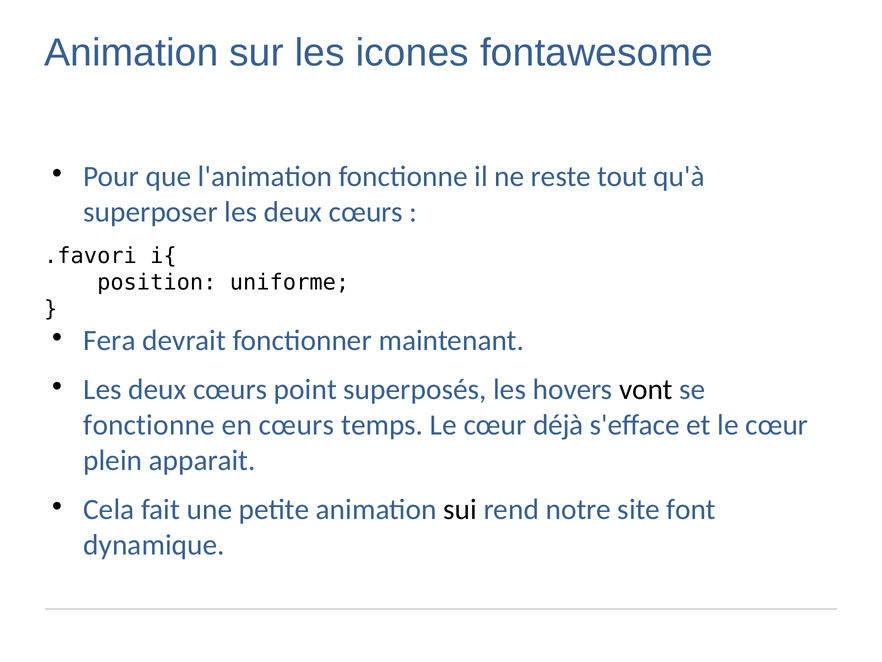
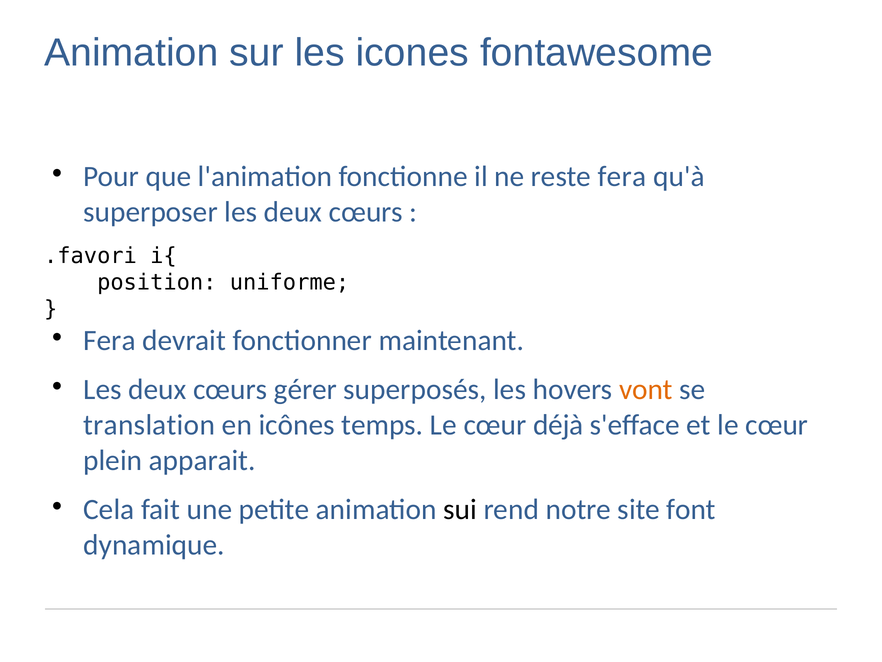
reste tout: tout -> fera (622, 176)
point: point -> gérer (305, 389)
vont colour: black -> orange (646, 389)
fonctionne: fonctionne -> translation (149, 425)
en cœurs: cœurs -> icônes (297, 425)
